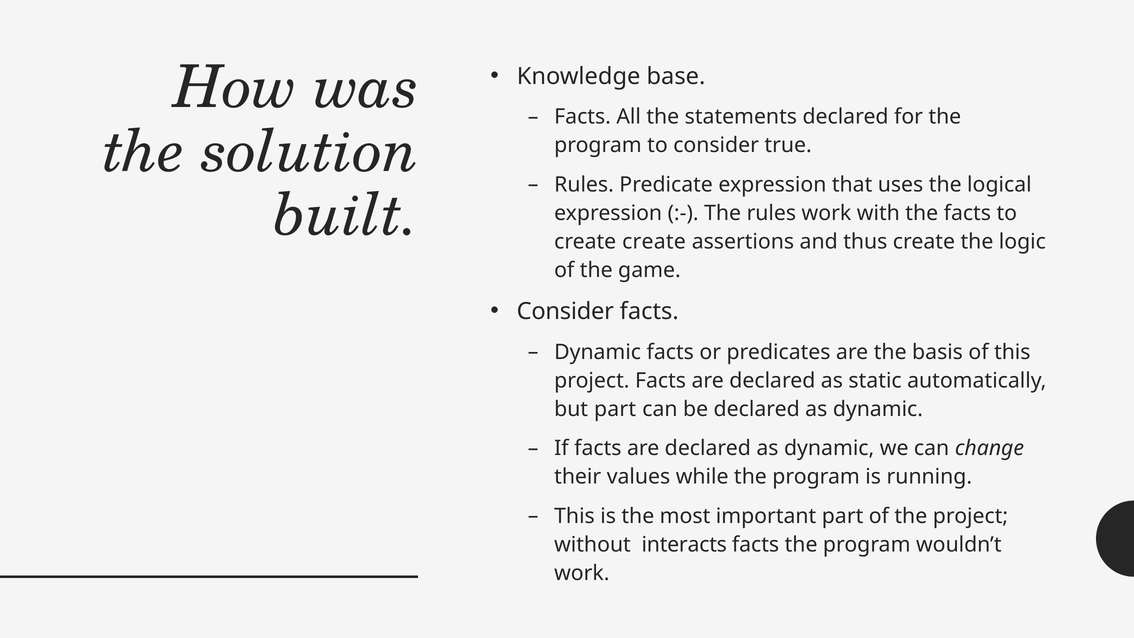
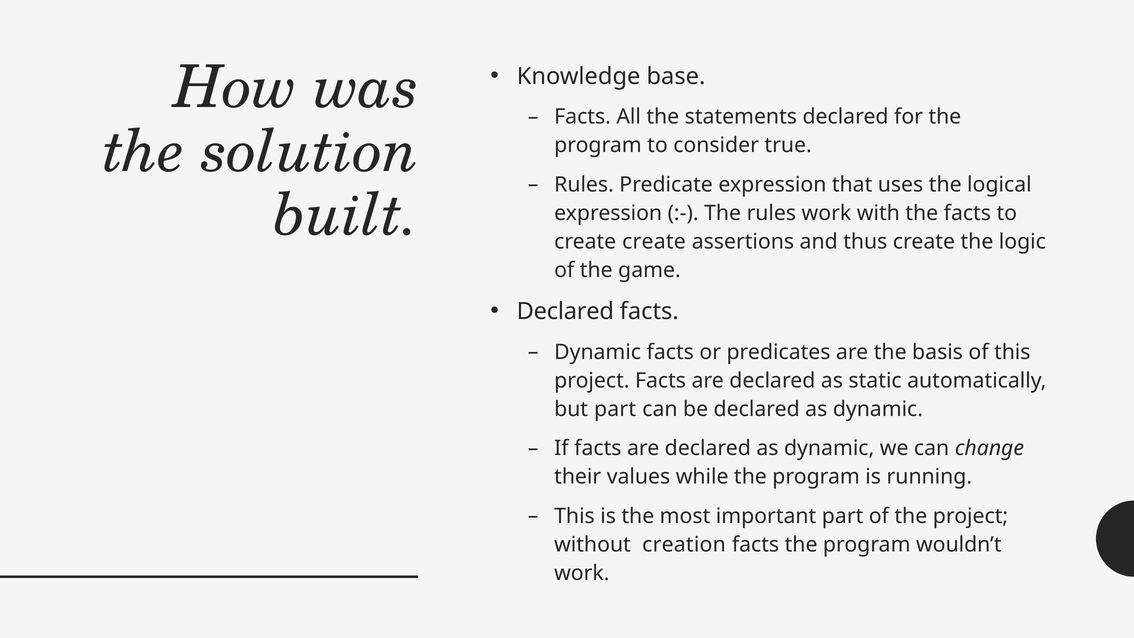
Consider: Consider -> Declared (565, 311)
interacts: interacts -> creation (684, 545)
